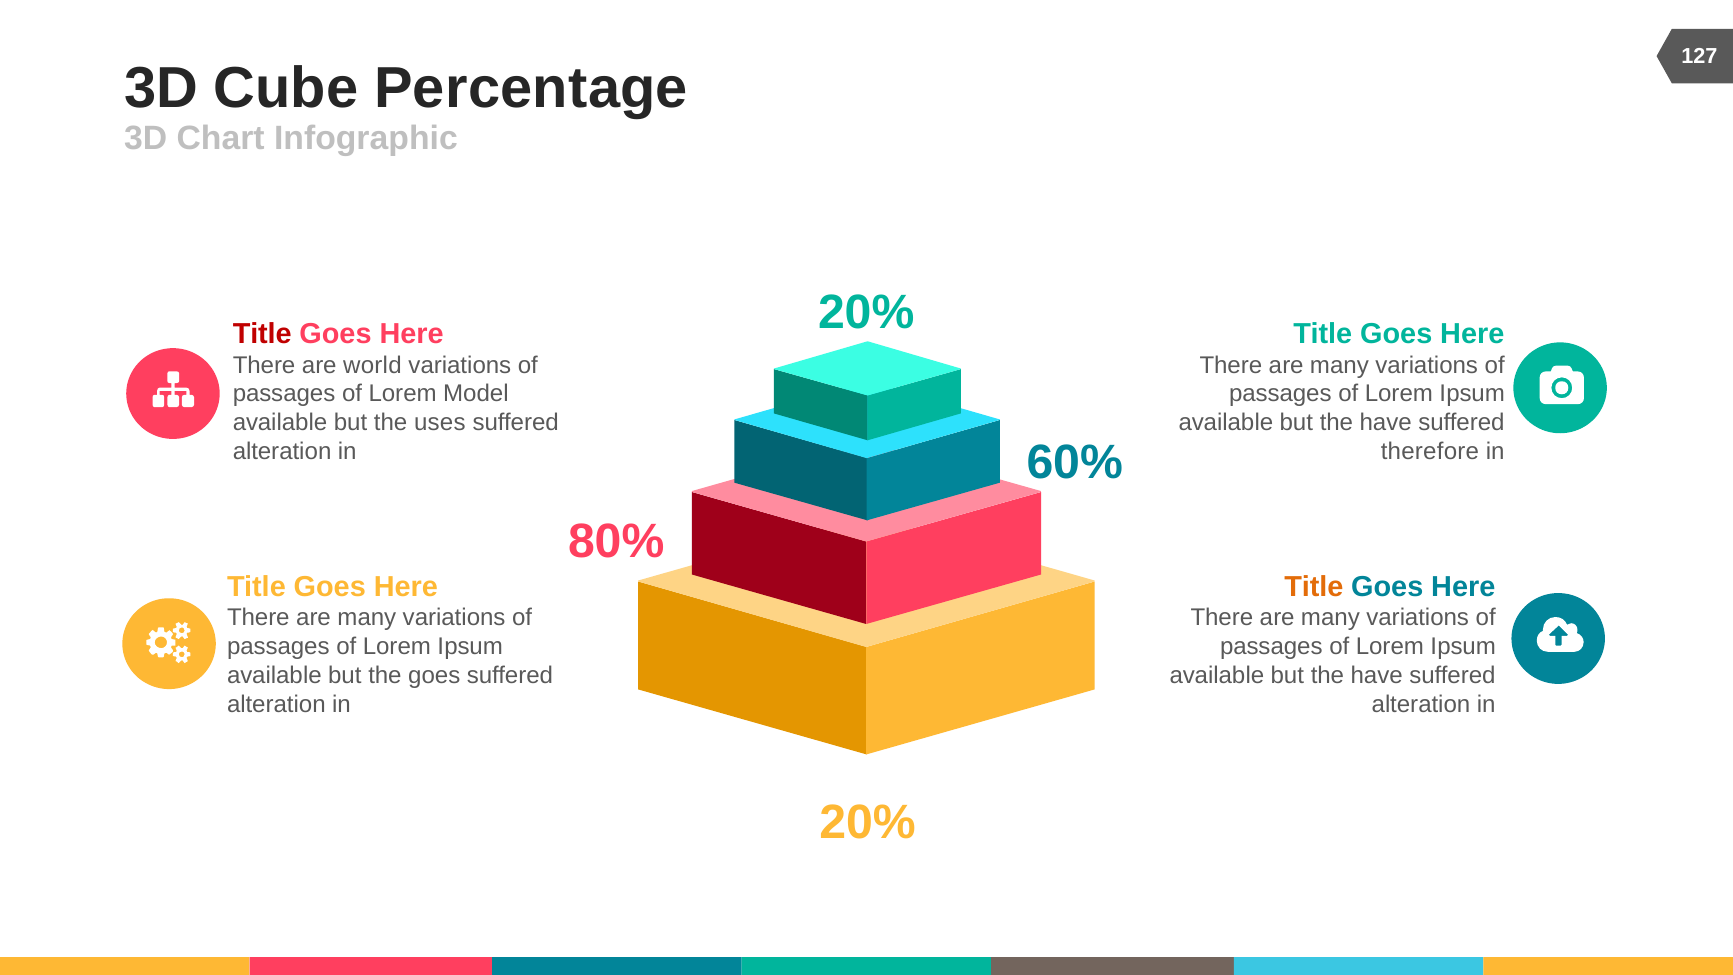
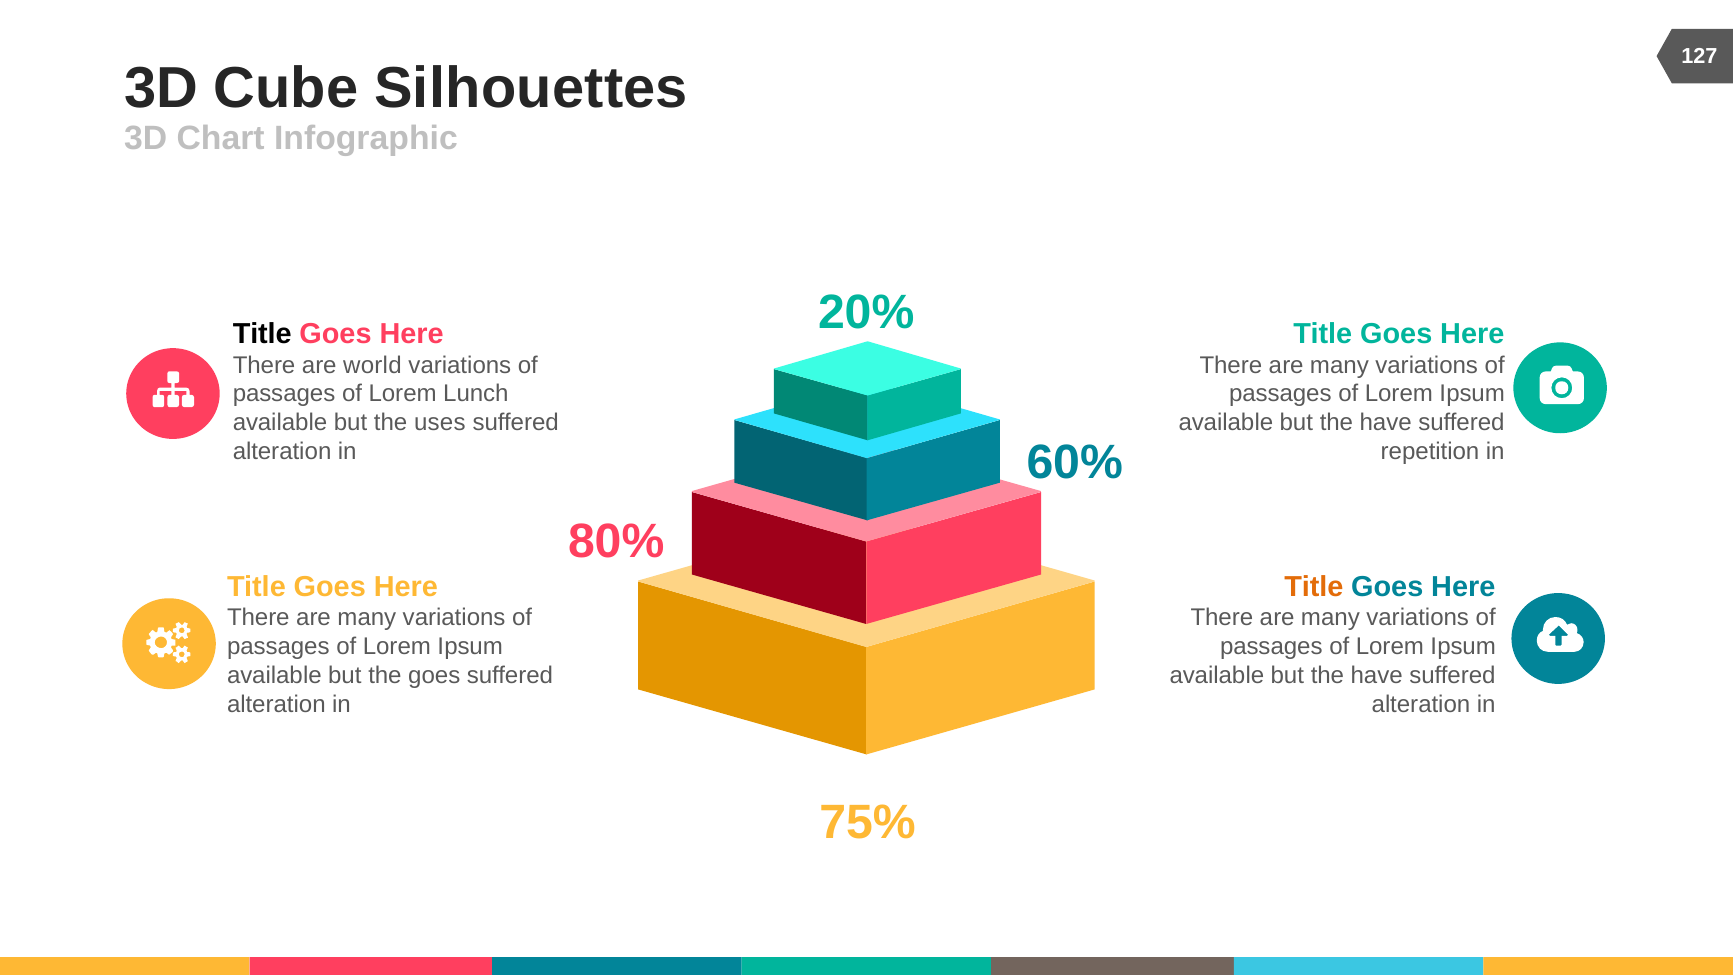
Percentage: Percentage -> Silhouettes (531, 88)
Title colour: red -> black (262, 334)
Model: Model -> Lunch (476, 394)
therefore: therefore -> repetition (1430, 452)
20%: 20% -> 75% (867, 822)
